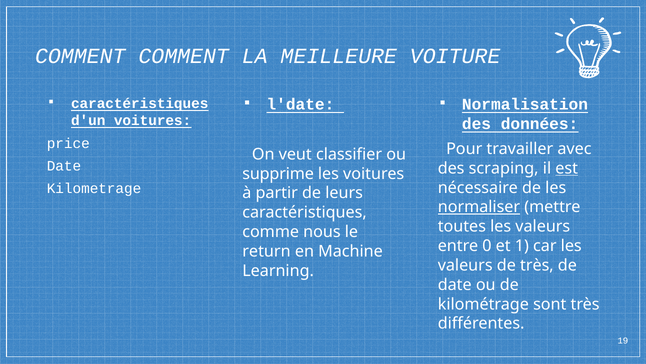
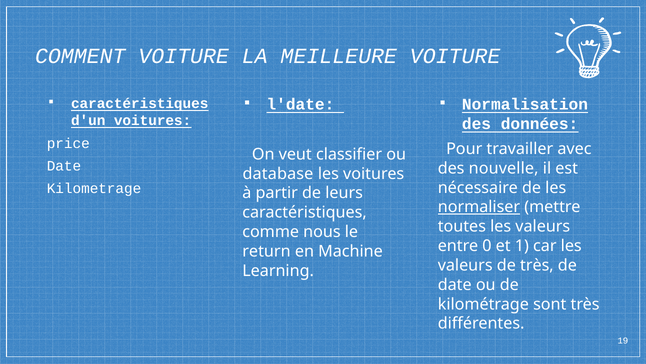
COMMENT COMMENT: COMMENT -> VOITURE (184, 56)
scraping: scraping -> nouvelle (504, 168)
est underline: present -> none (567, 168)
supprime: supprime -> database (278, 173)
